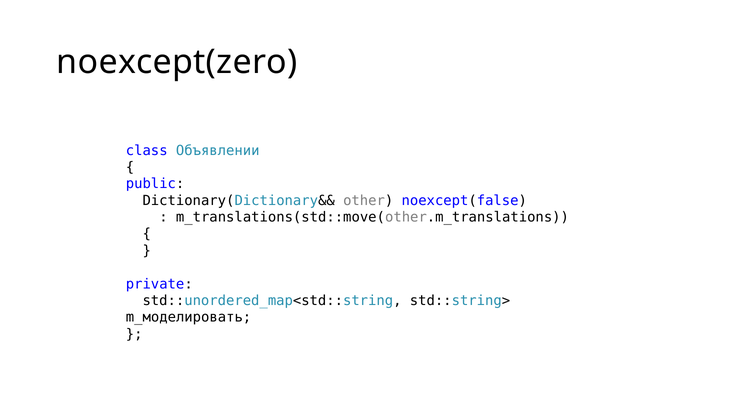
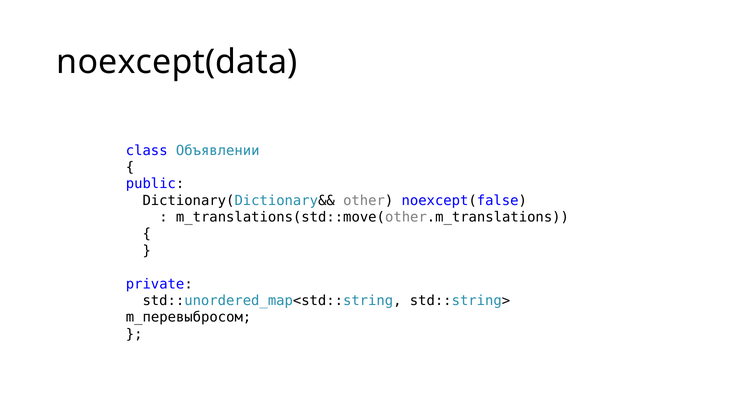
noexcept(zero: noexcept(zero -> noexcept(data (177, 62)
m_моделировать: m_моделировать -> m_перевыбросом (189, 317)
